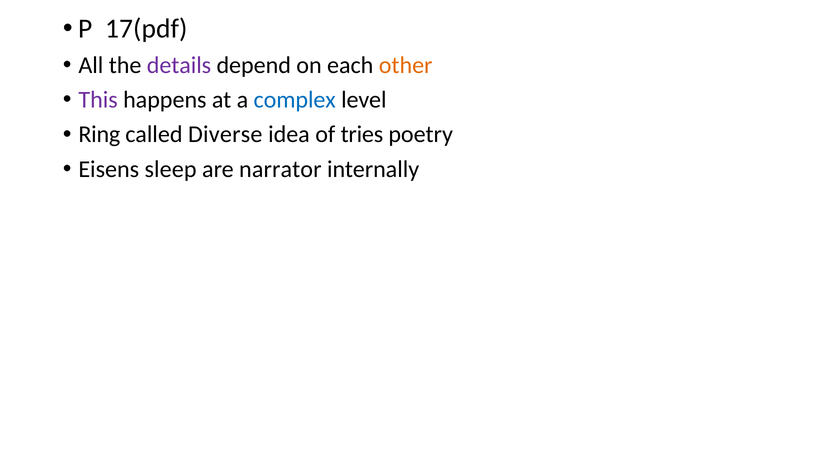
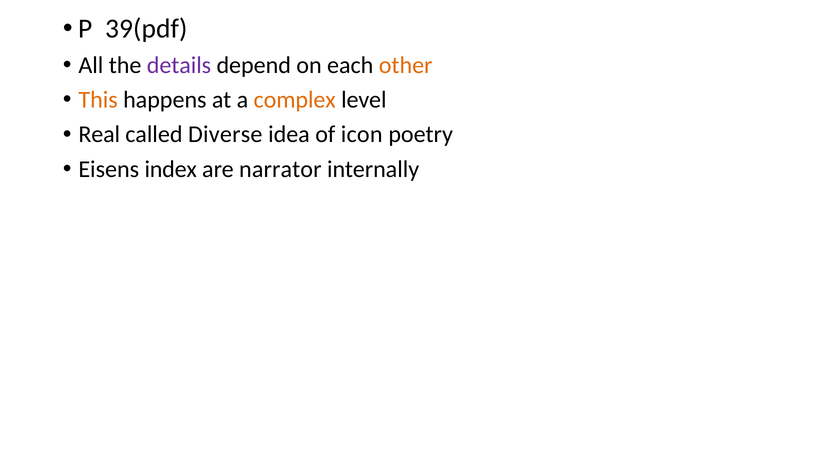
17(pdf: 17(pdf -> 39(pdf (146, 29)
This colour: purple -> orange (98, 100)
complex colour: blue -> orange (295, 100)
Ring: Ring -> Real (99, 134)
tries: tries -> icon (362, 134)
sleep: sleep -> index (171, 169)
